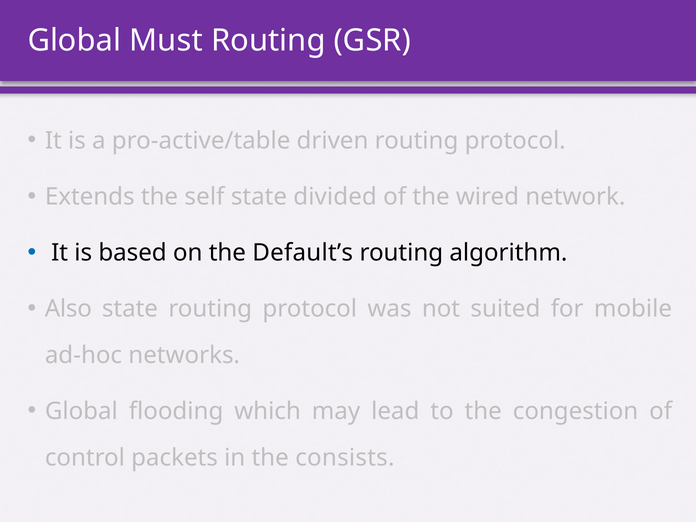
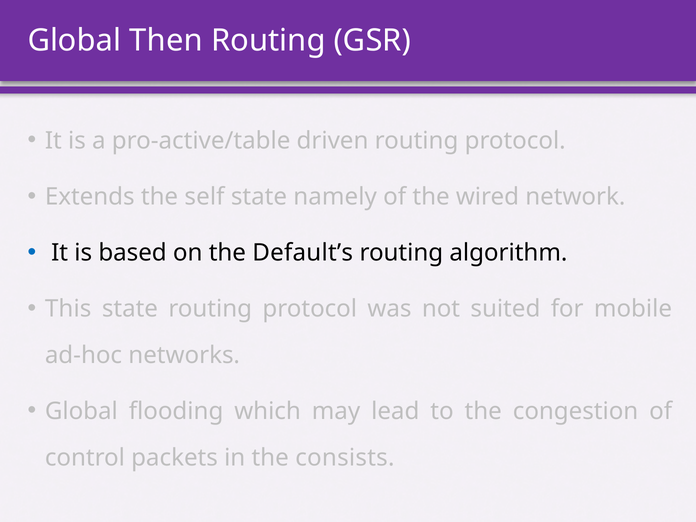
Must: Must -> Then (166, 40)
divided: divided -> namely (335, 197)
Also: Also -> This (68, 309)
